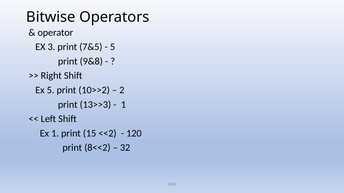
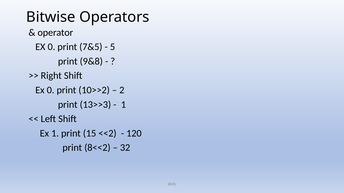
3: 3 -> 0 (51, 47)
5: 5 -> 0 (51, 90)
